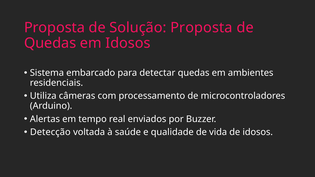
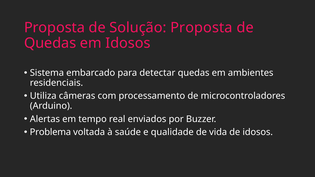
Detecção: Detecção -> Problema (50, 132)
